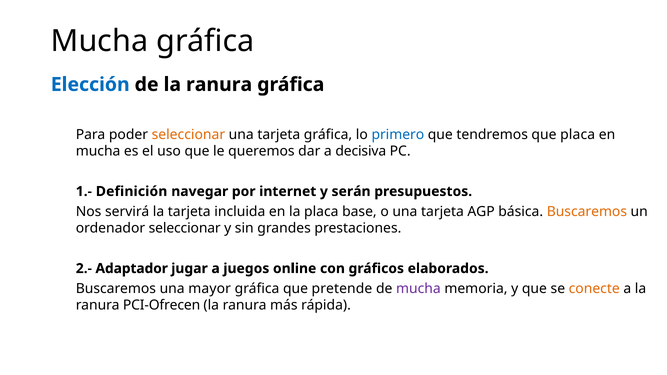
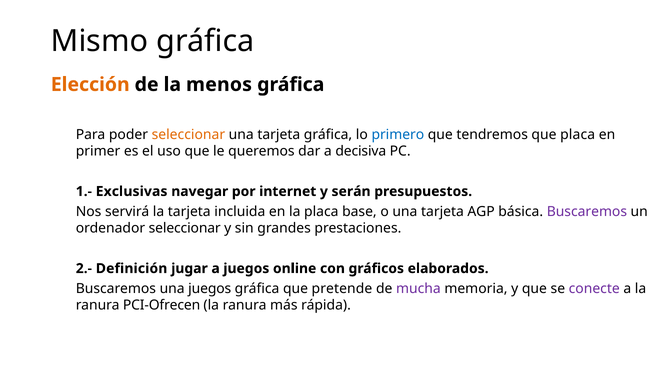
Mucha: Mucha -> Mismo (100, 41)
Elección colour: blue -> orange (90, 85)
de la ranura: ranura -> menos (219, 85)
mucha: mucha -> primer (98, 151)
Definición: Definición -> Exclusivas (132, 191)
Buscaremos colour: orange -> purple (587, 212)
Adaptador: Adaptador -> Definición (132, 269)
una mayor: mayor -> juegos (210, 289)
conecte colour: orange -> purple (594, 289)
